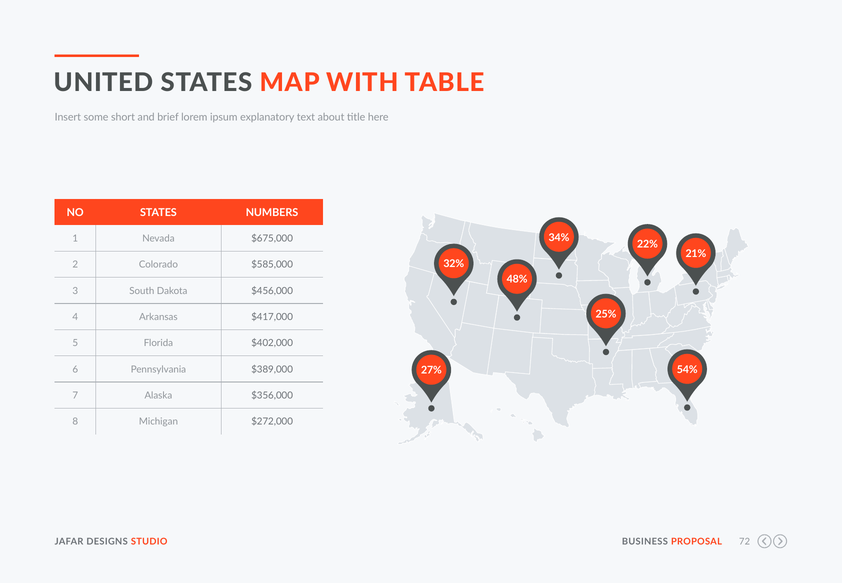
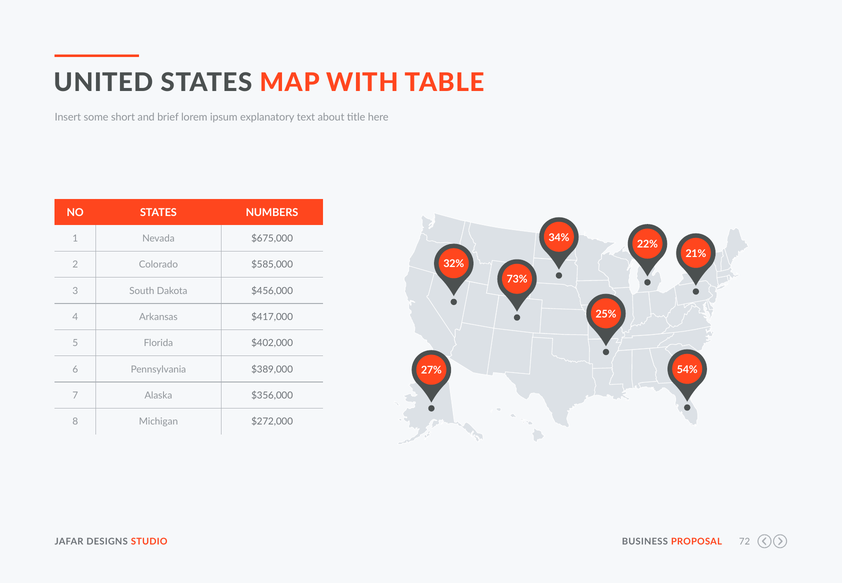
48%: 48% -> 73% (517, 279)
